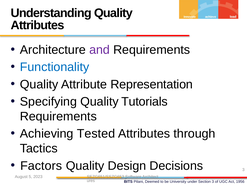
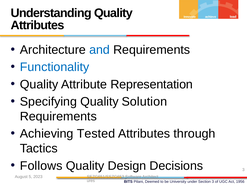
and colour: purple -> blue (100, 50)
Tutorials: Tutorials -> Solution (144, 102)
Factors: Factors -> Follows (41, 166)
